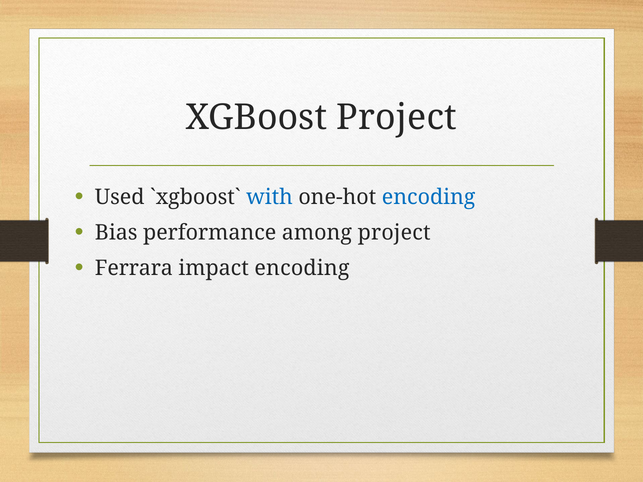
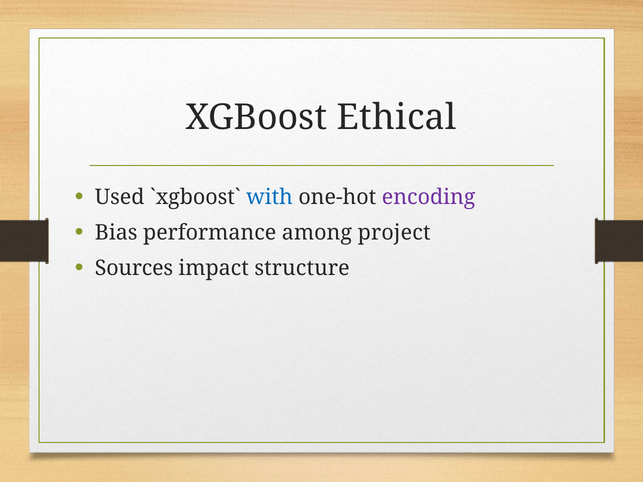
XGBoost Project: Project -> Ethical (397, 117)
encoding colour: blue -> purple (429, 197)
Ferrara: Ferrara -> Sources (134, 268)
impact encoding: encoding -> structure (302, 268)
